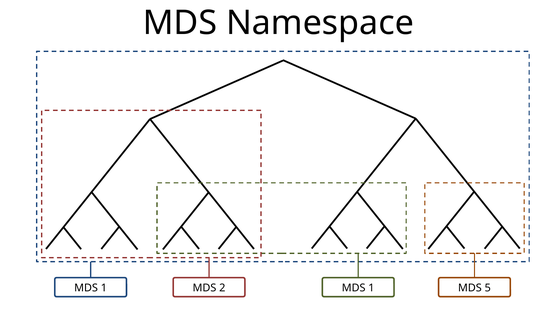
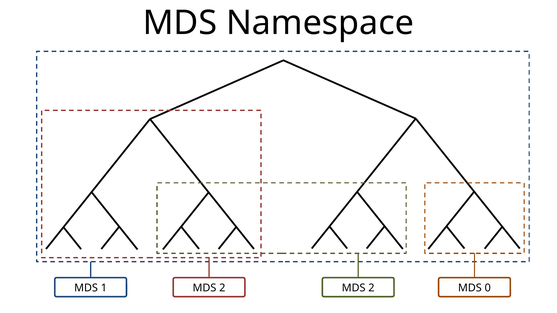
2 MDS 1: 1 -> 2 (371, 288)
5: 5 -> 0 (488, 288)
